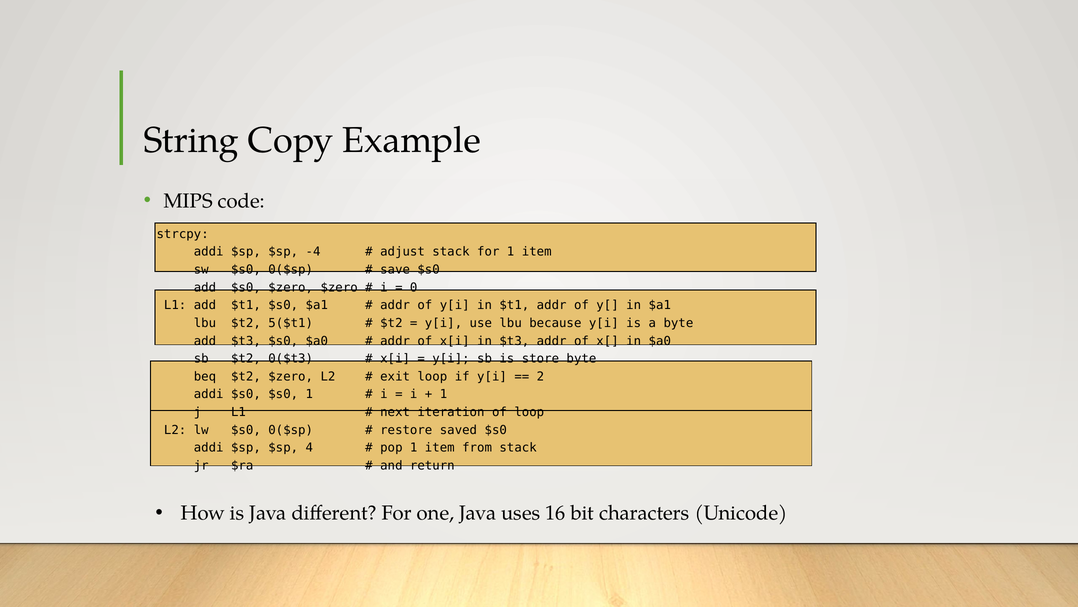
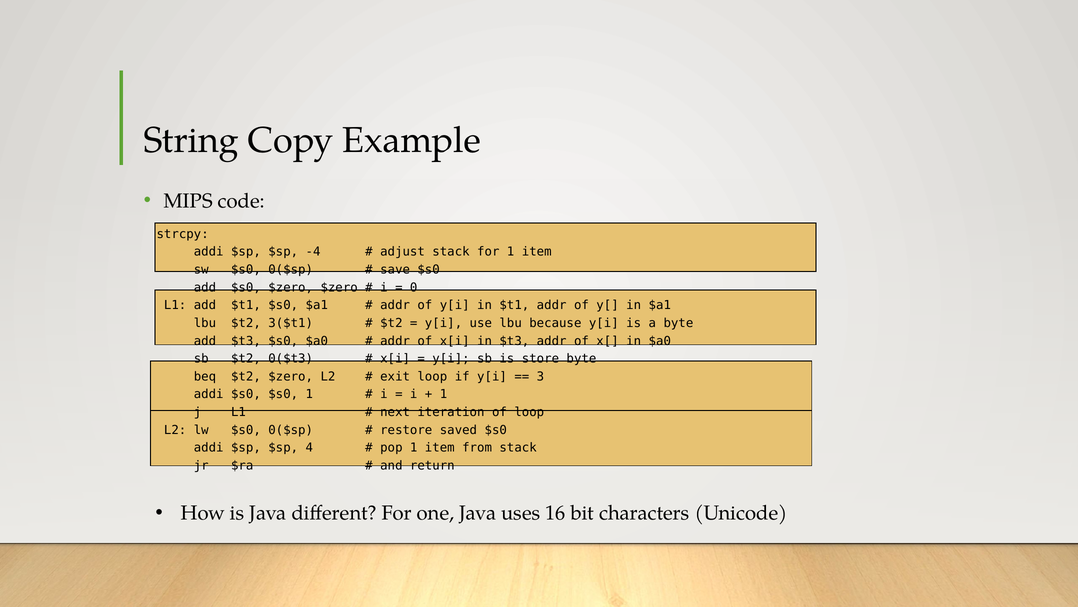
5($t1: 5($t1 -> 3($t1 (291, 323)
2: 2 -> 3 (540, 376)
